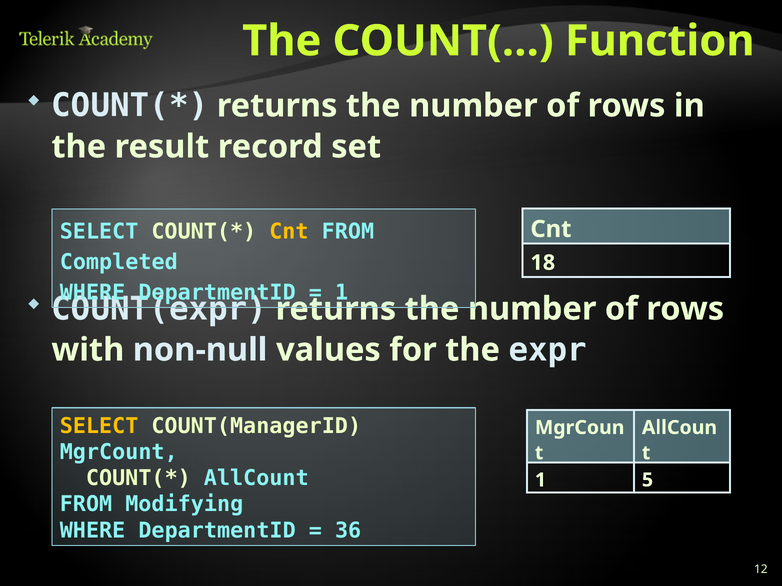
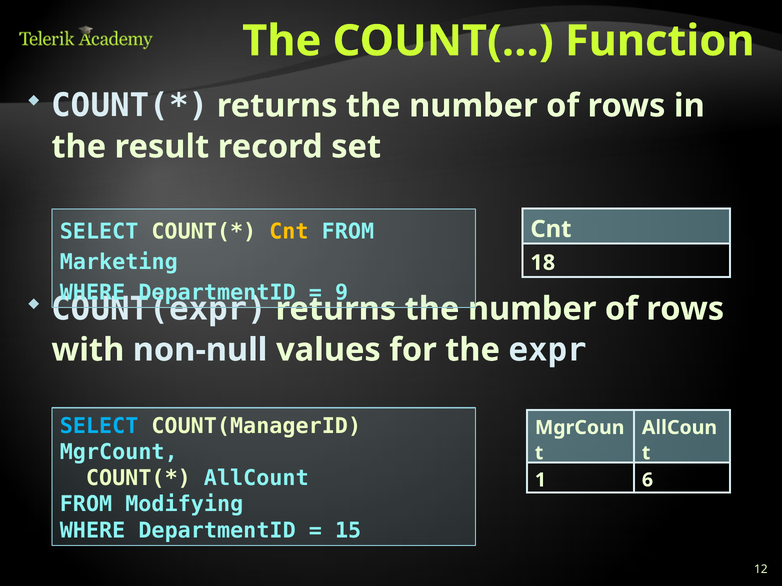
Completed: Completed -> Marketing (119, 262)
1: 1 -> 9 (342, 293)
SELECT colour: yellow -> light blue (99, 427)
5: 5 -> 6 (647, 480)
36: 36 -> 15 (348, 531)
